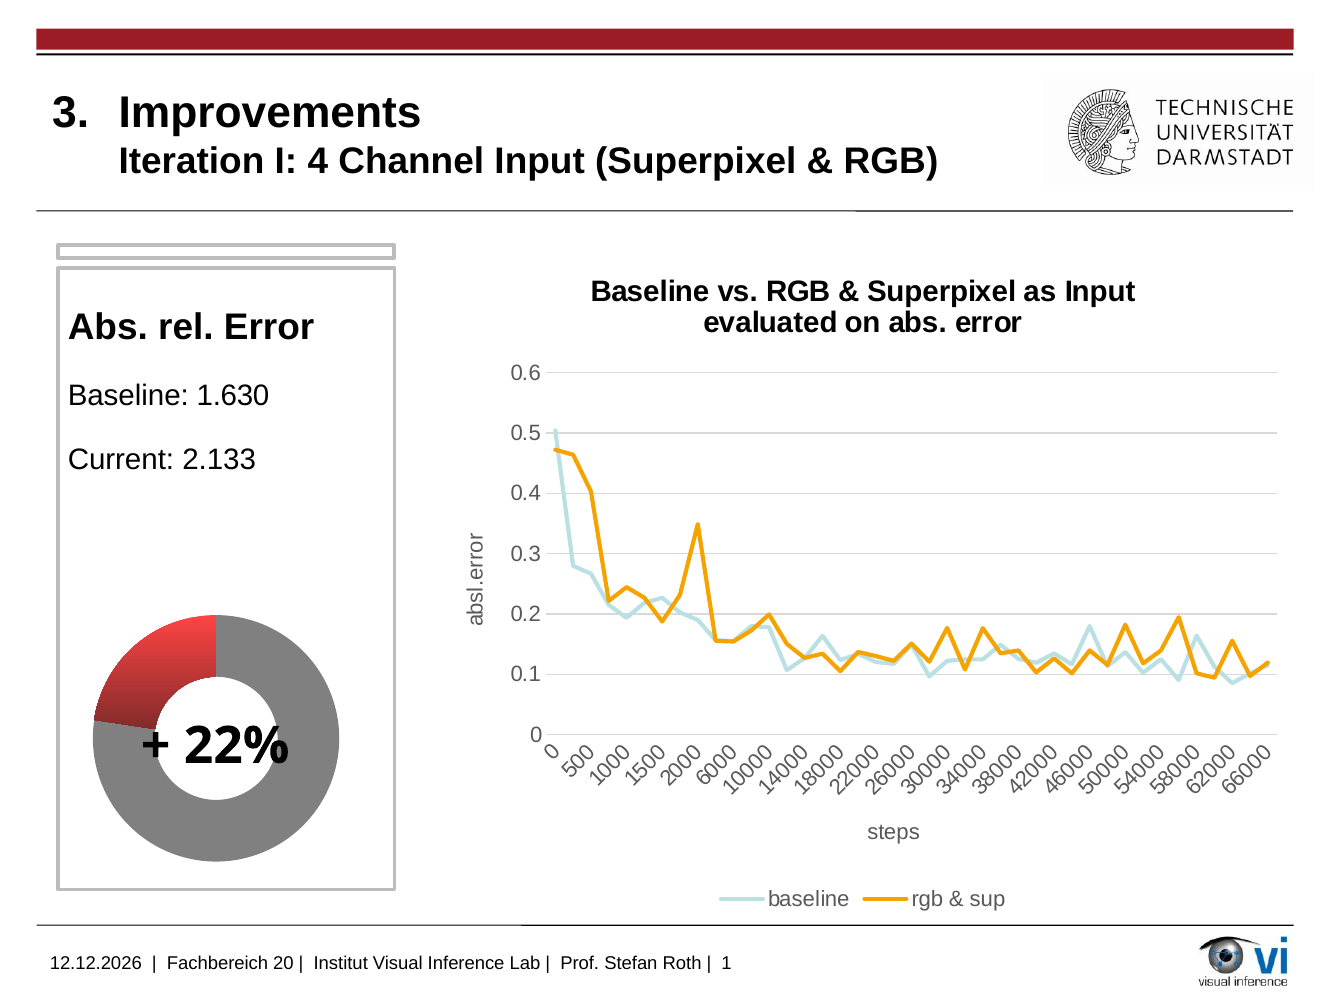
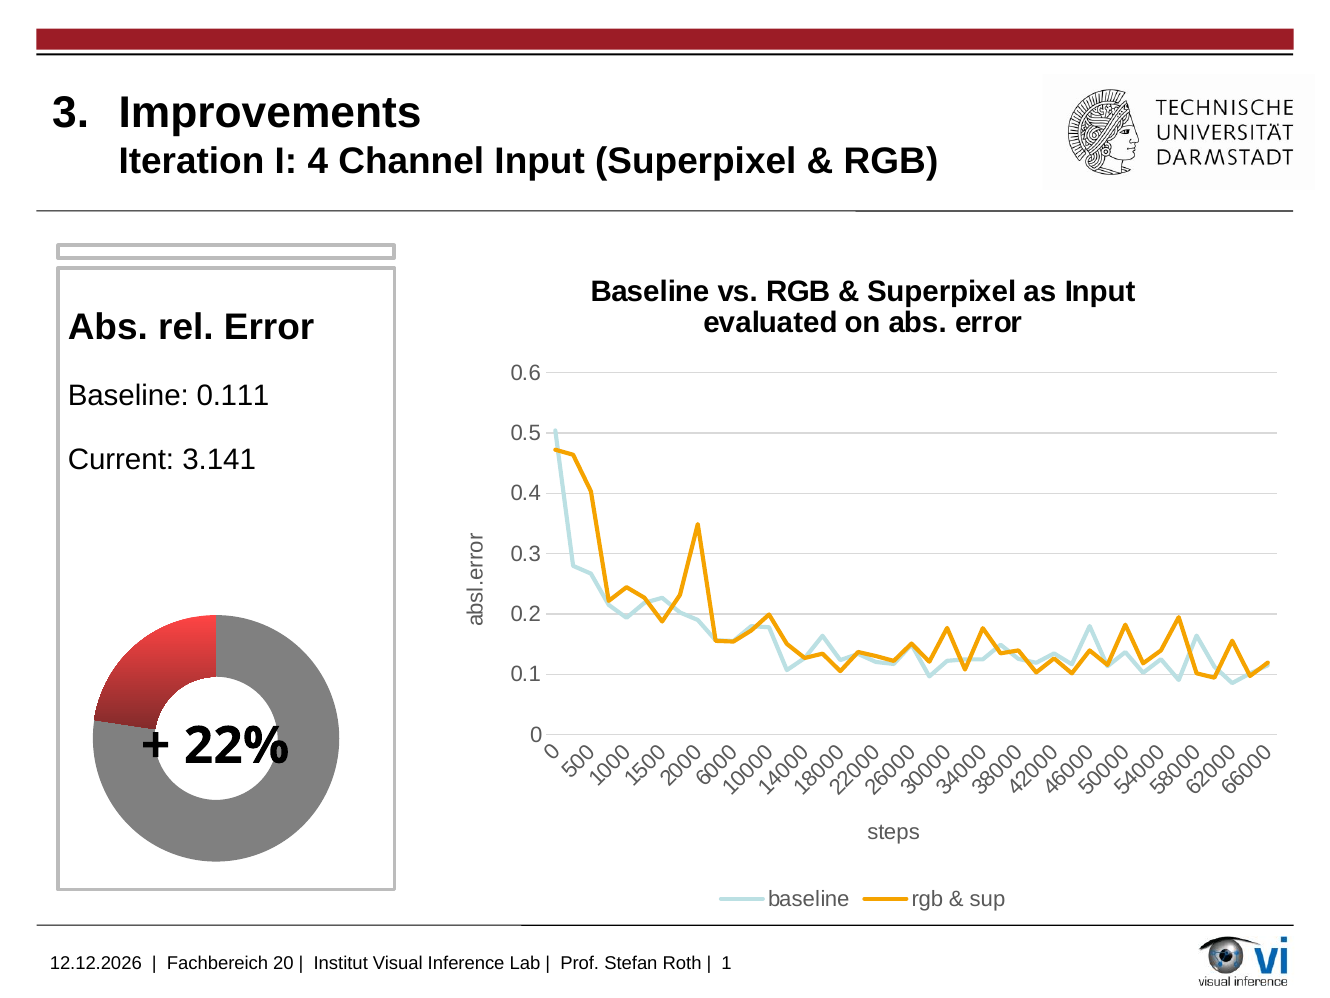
1.630: 1.630 -> 0.111 (233, 395)
2.133: 2.133 -> 3.141 (219, 460)
